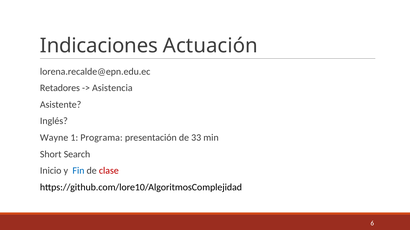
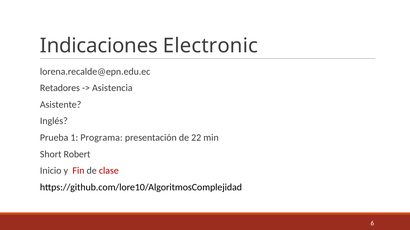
Actuación: Actuación -> Electronic (210, 46)
Wayne: Wayne -> Prueba (54, 138)
33: 33 -> 22 (196, 138)
Search: Search -> Robert (77, 155)
Fin colour: blue -> red (78, 171)
